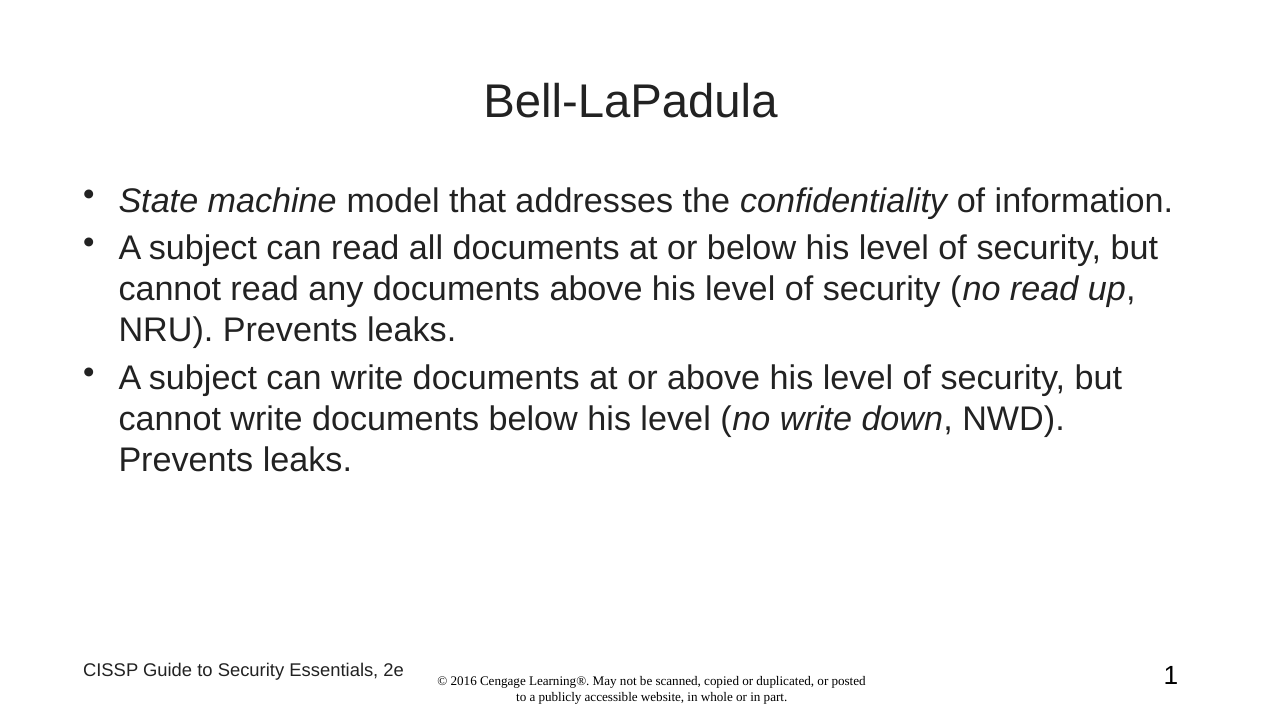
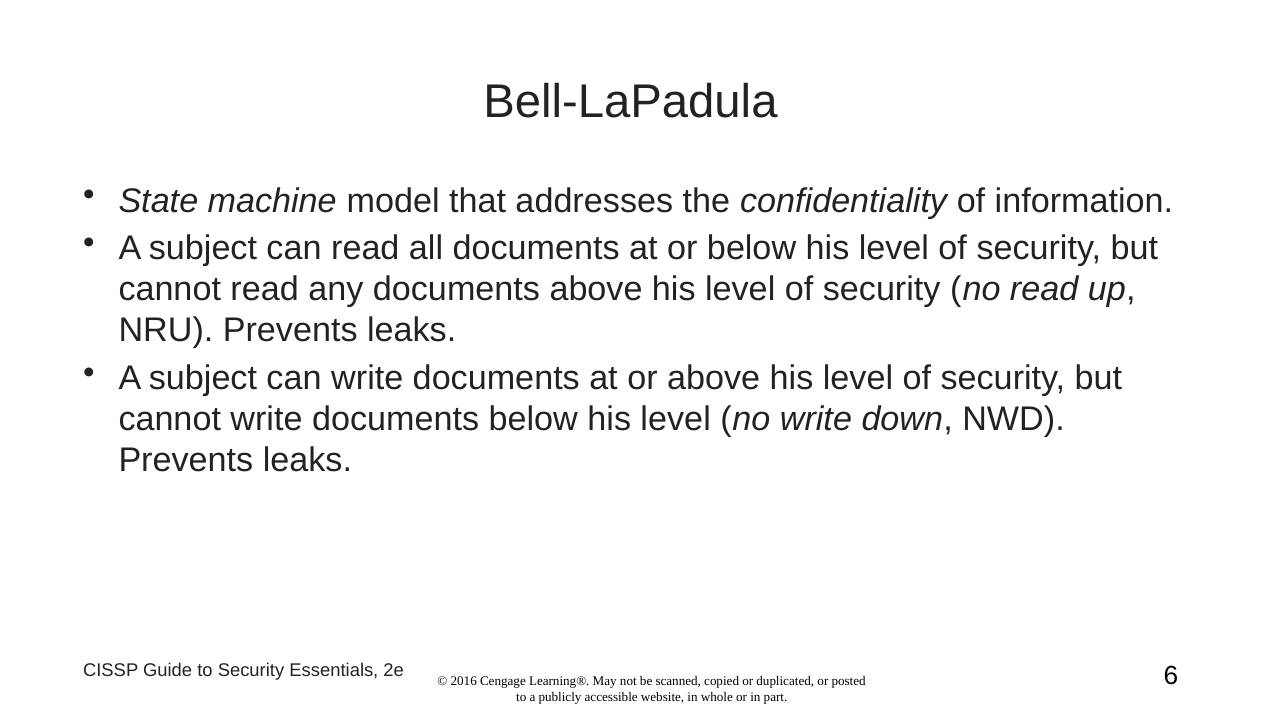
1: 1 -> 6 (1171, 676)
